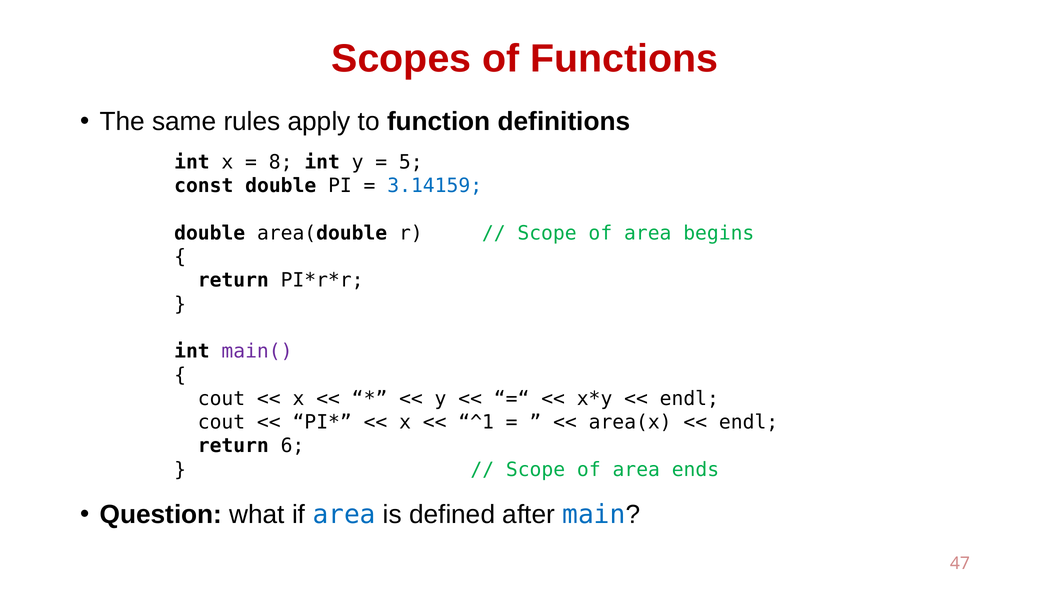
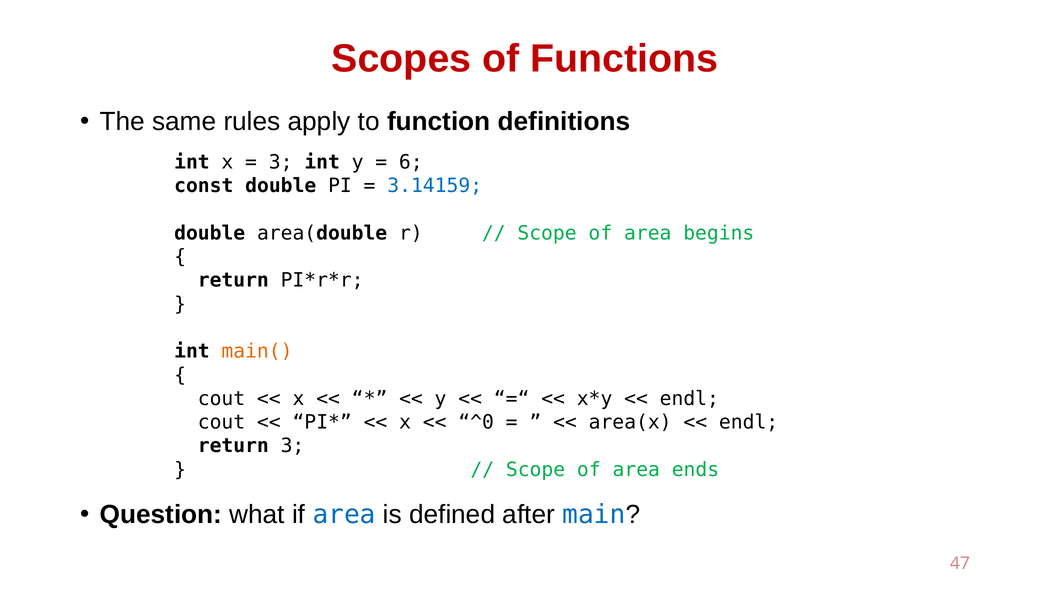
8: 8 -> 3 (281, 162)
5: 5 -> 6 (411, 162)
main( colour: purple -> orange (257, 351)
^1: ^1 -> ^0 (476, 422)
return 6: 6 -> 3 (292, 446)
